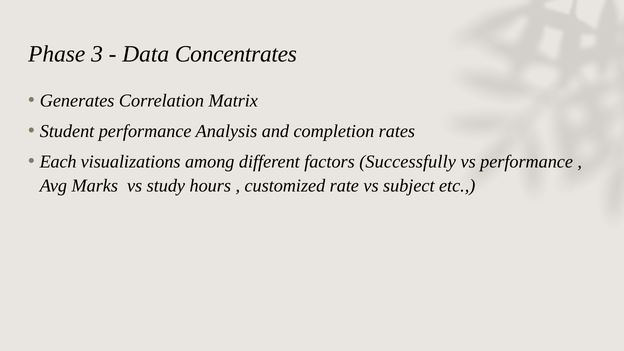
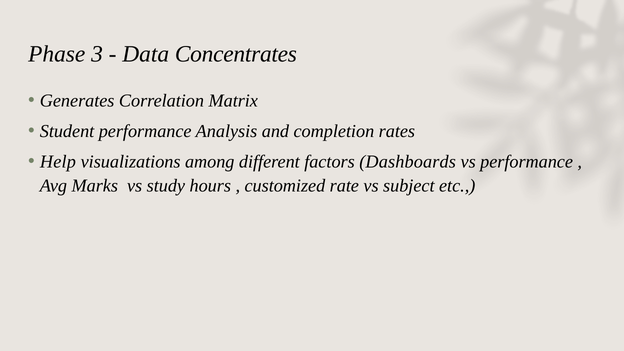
Each: Each -> Help (58, 162)
Successfully: Successfully -> Dashboards (408, 162)
